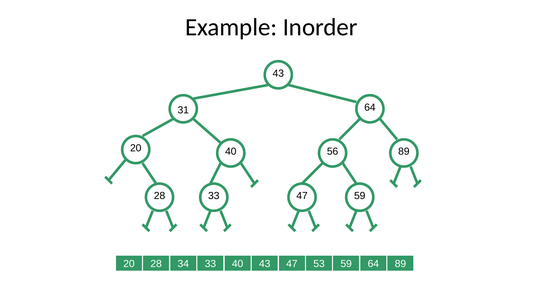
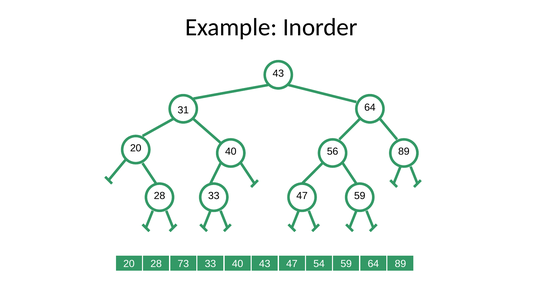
34: 34 -> 73 (183, 263)
53: 53 -> 54 (319, 263)
